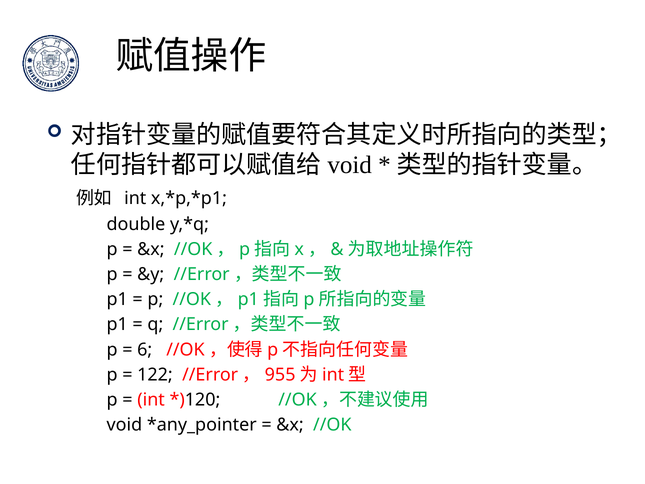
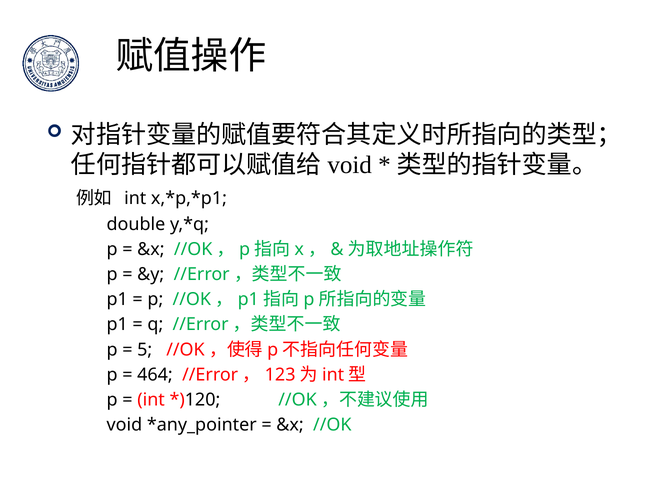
6: 6 -> 5 (145, 349)
122: 122 -> 464 (155, 375)
955: 955 -> 123 (280, 375)
